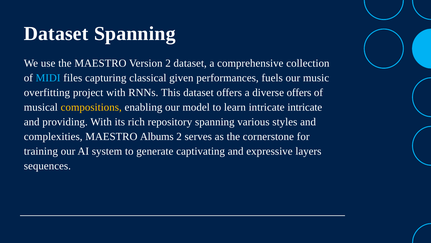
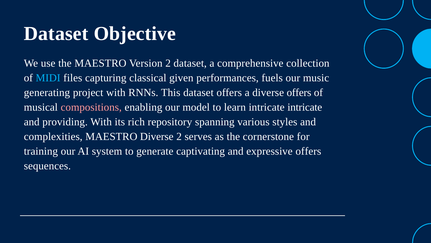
Dataset Spanning: Spanning -> Objective (135, 34)
overfitting: overfitting -> generating (47, 92)
compositions colour: yellow -> pink (91, 107)
MAESTRO Albums: Albums -> Diverse (157, 136)
expressive layers: layers -> offers (308, 151)
